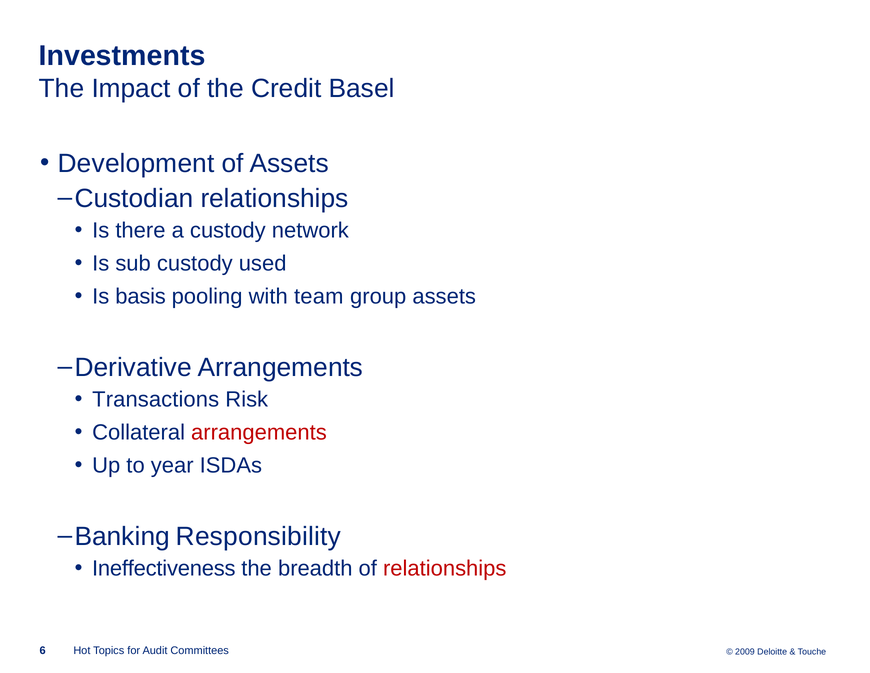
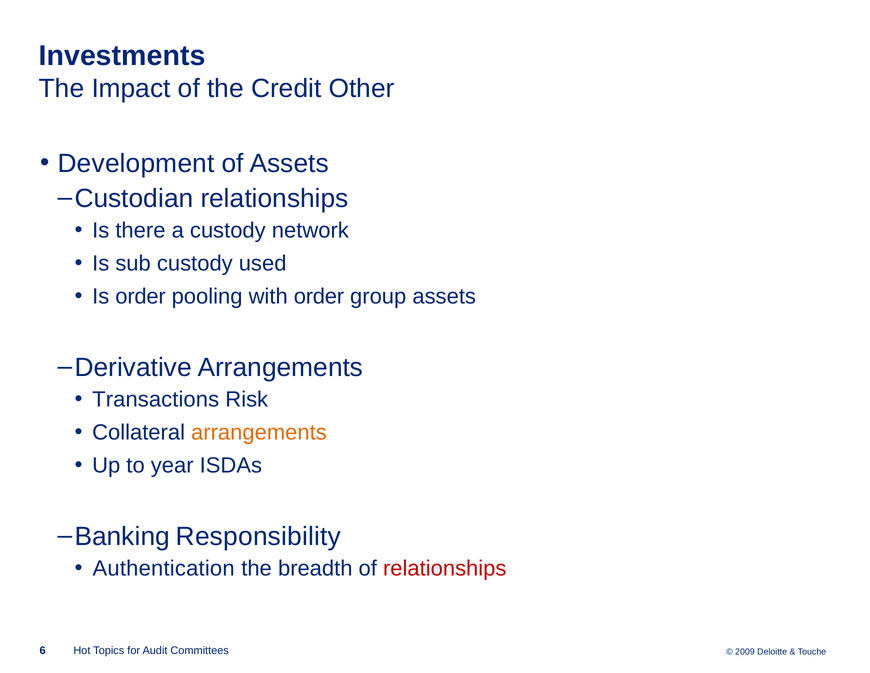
Basel: Basel -> Other (362, 88)
Is basis: basis -> order (141, 296)
with team: team -> order (319, 296)
arrangements colour: red -> orange (259, 432)
Ineffectiveness: Ineffectiveness -> Authentication (164, 568)
